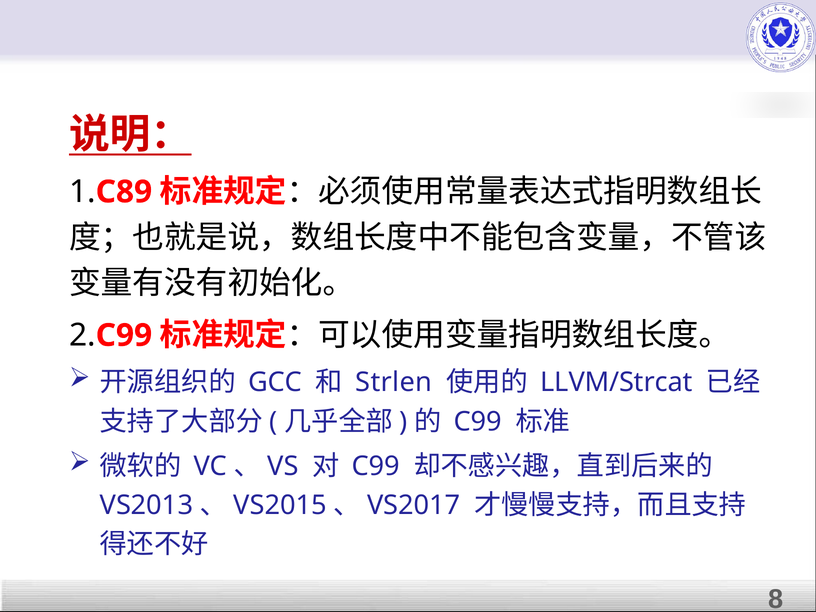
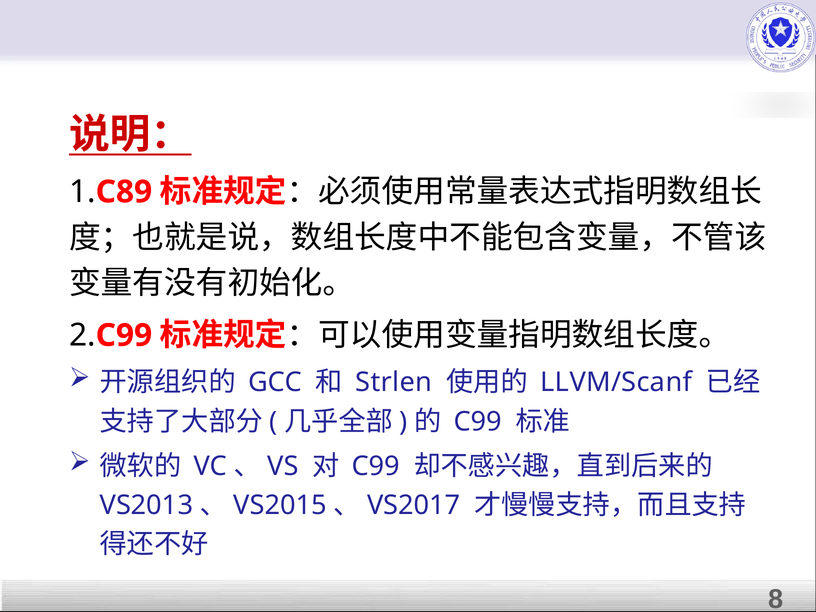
LLVM/Strcat: LLVM/Strcat -> LLVM/Scanf (616, 382)
